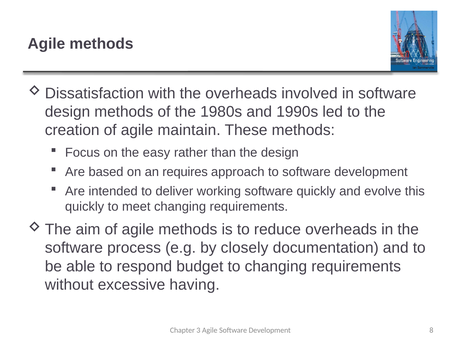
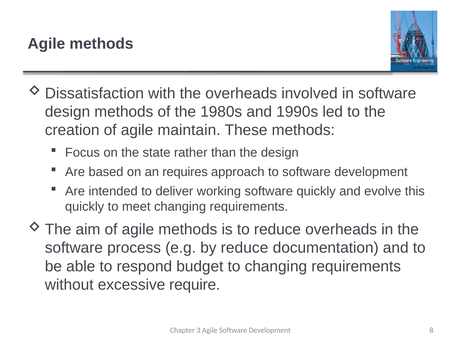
easy: easy -> state (157, 153)
by closely: closely -> reduce (245, 248)
having: having -> require (195, 285)
